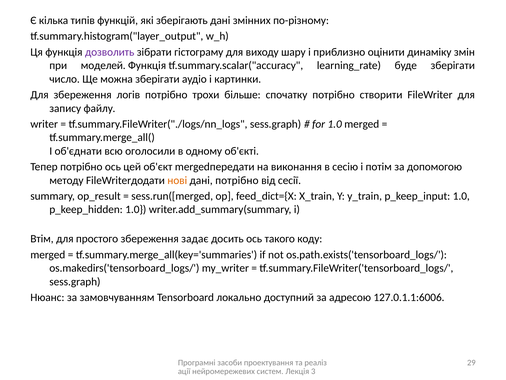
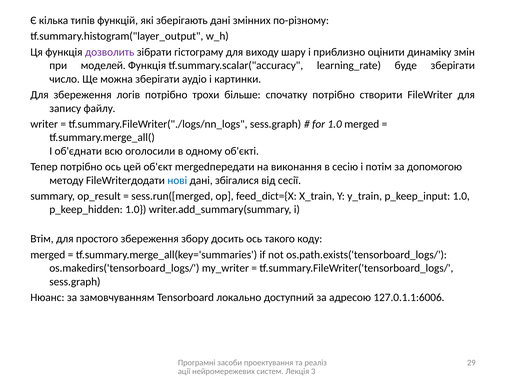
нові colour: orange -> blue (177, 180)
дані потрібно: потрібно -> збігалися (237, 180)
задає: задає -> збору (195, 239)
